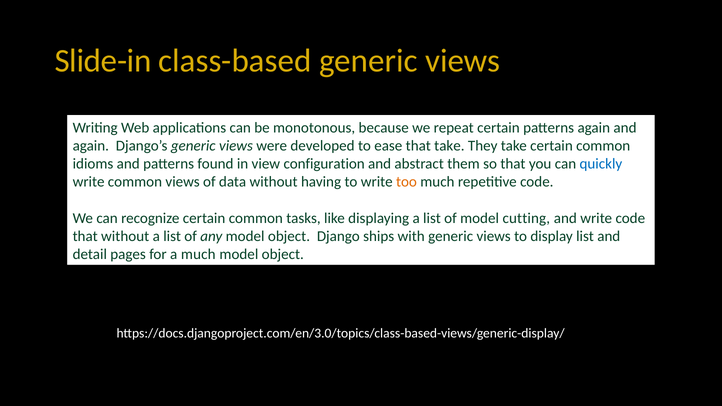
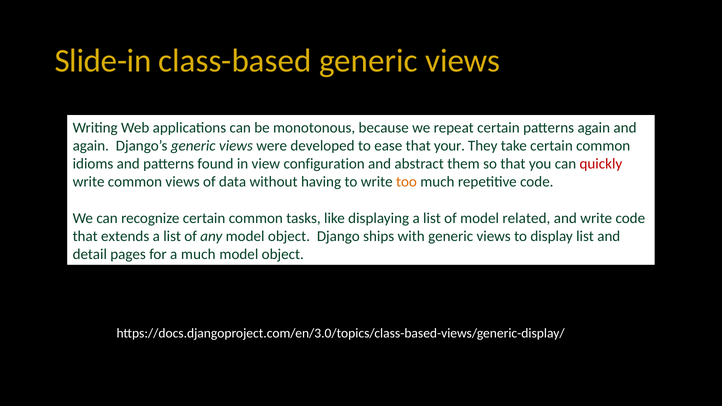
that take: take -> your (449, 146)
quickly colour: blue -> red (601, 164)
cutting: cutting -> related (526, 218)
that without: without -> extends (125, 236)
